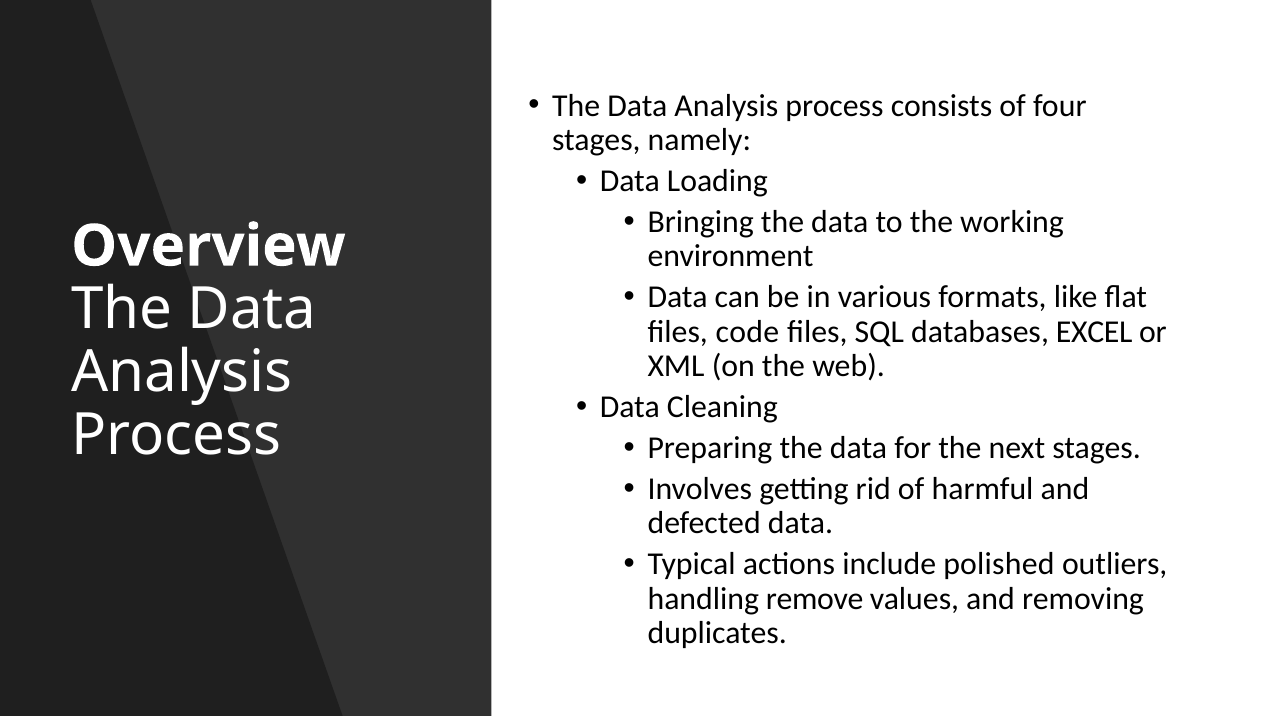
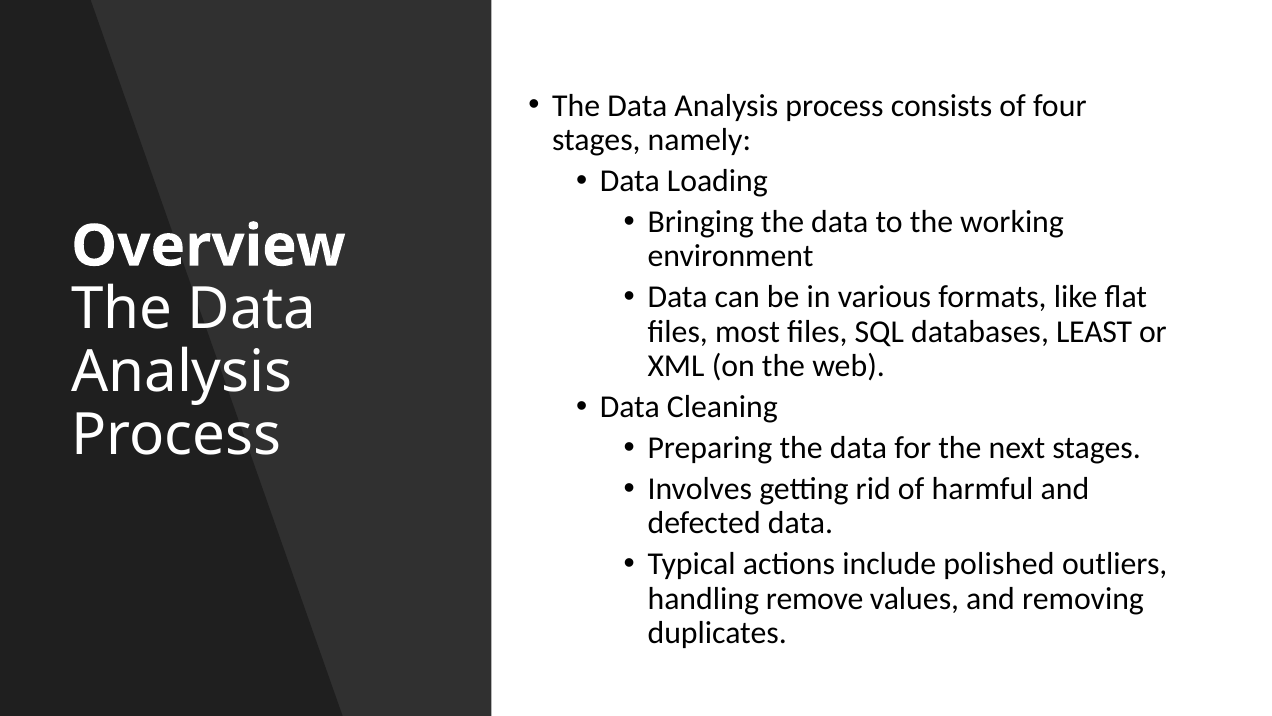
code: code -> most (748, 331)
EXCEL: EXCEL -> LEAST (1094, 331)
